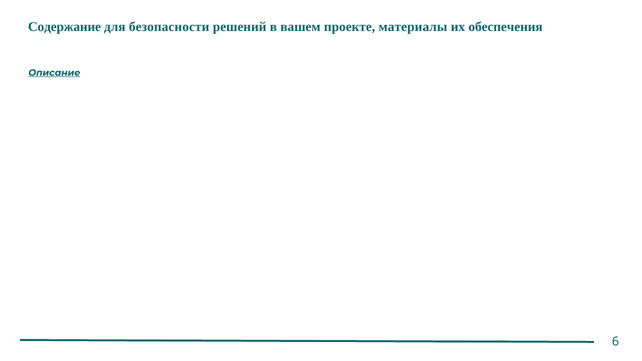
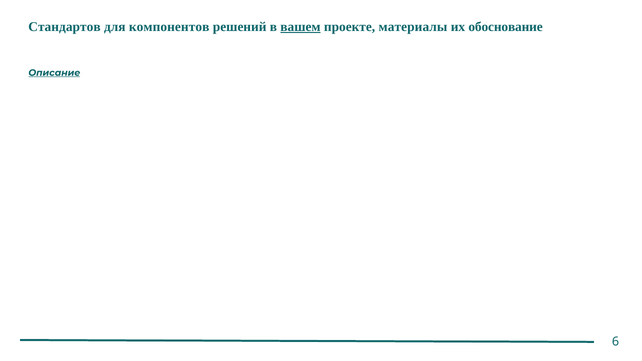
Содержание: Содержание -> Стандартов (64, 27)
безопасности: безопасности -> компонентов (169, 27)
вашем underline: none -> present (300, 27)
обеспечения: обеспечения -> обоснование (506, 27)
